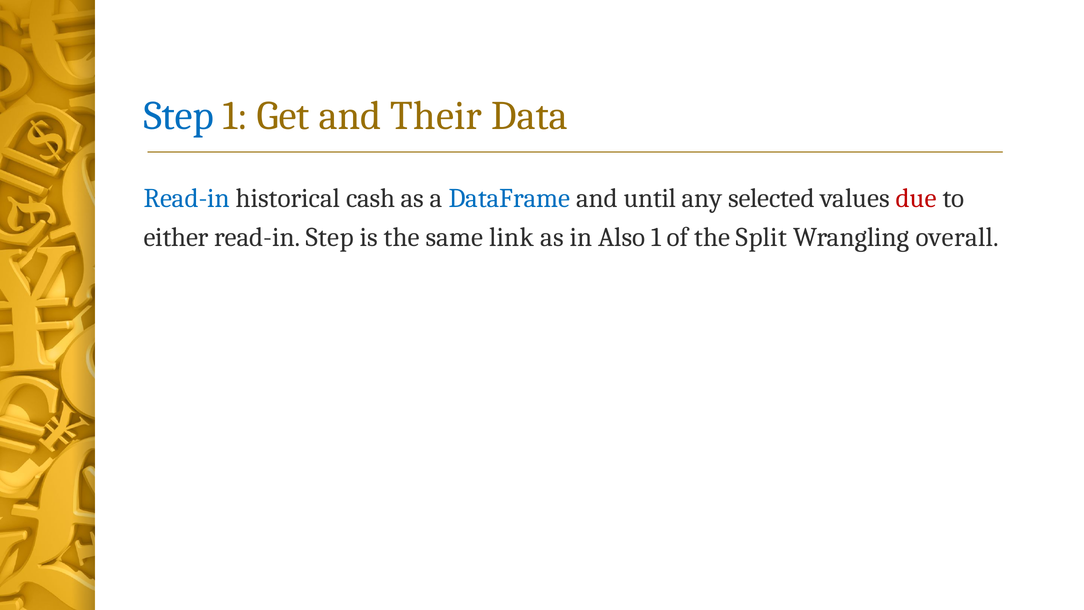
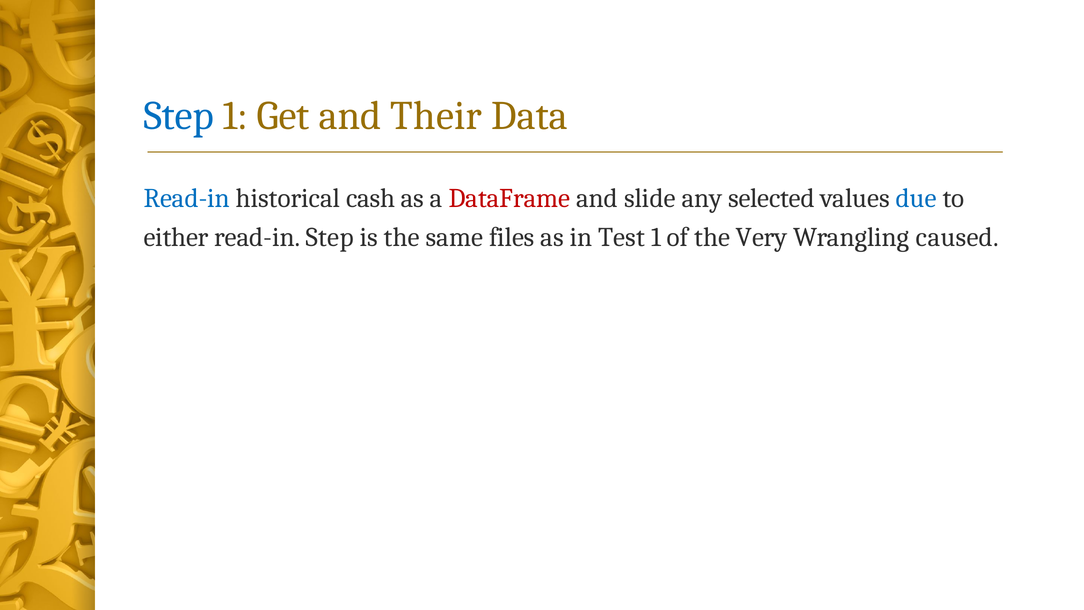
DataFrame colour: blue -> red (509, 198)
until: until -> slide (650, 198)
due colour: red -> blue (916, 198)
link: link -> files (512, 237)
Also: Also -> Test (622, 237)
Split: Split -> Very (762, 237)
overall: overall -> caused (957, 237)
